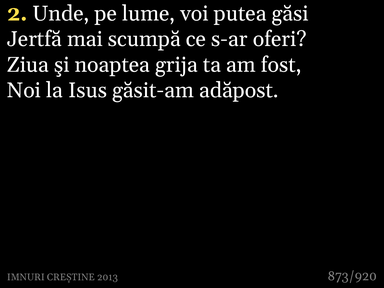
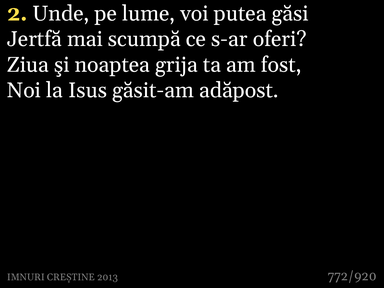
873/920: 873/920 -> 772/920 (352, 276)
